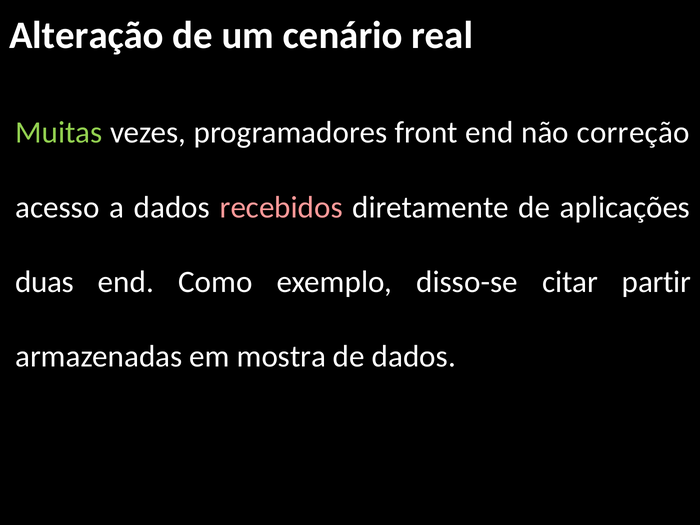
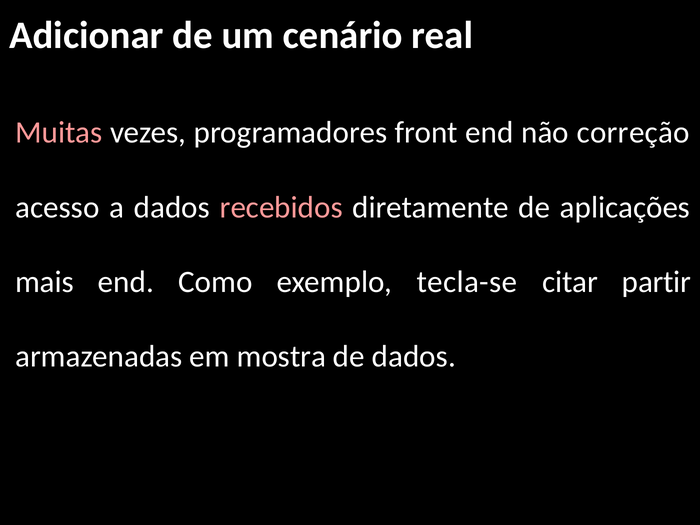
Alteração: Alteração -> Adicionar (86, 35)
Muitas colour: light green -> pink (59, 133)
duas: duas -> mais (45, 282)
disso-se: disso-se -> tecla-se (467, 282)
